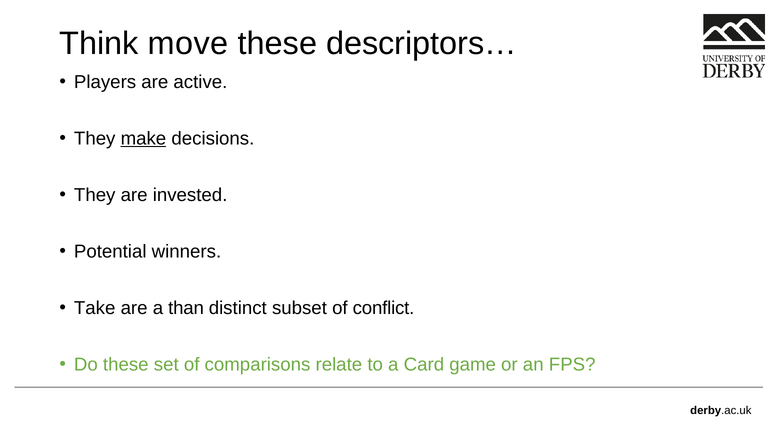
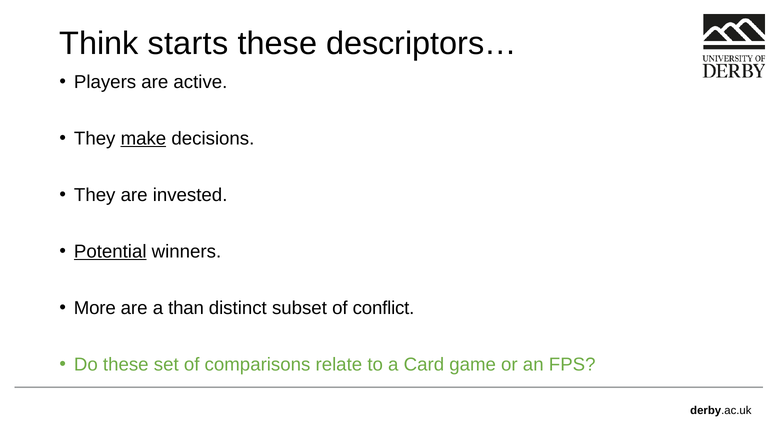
move: move -> starts (188, 44)
Potential underline: none -> present (110, 251)
Take: Take -> More (95, 308)
